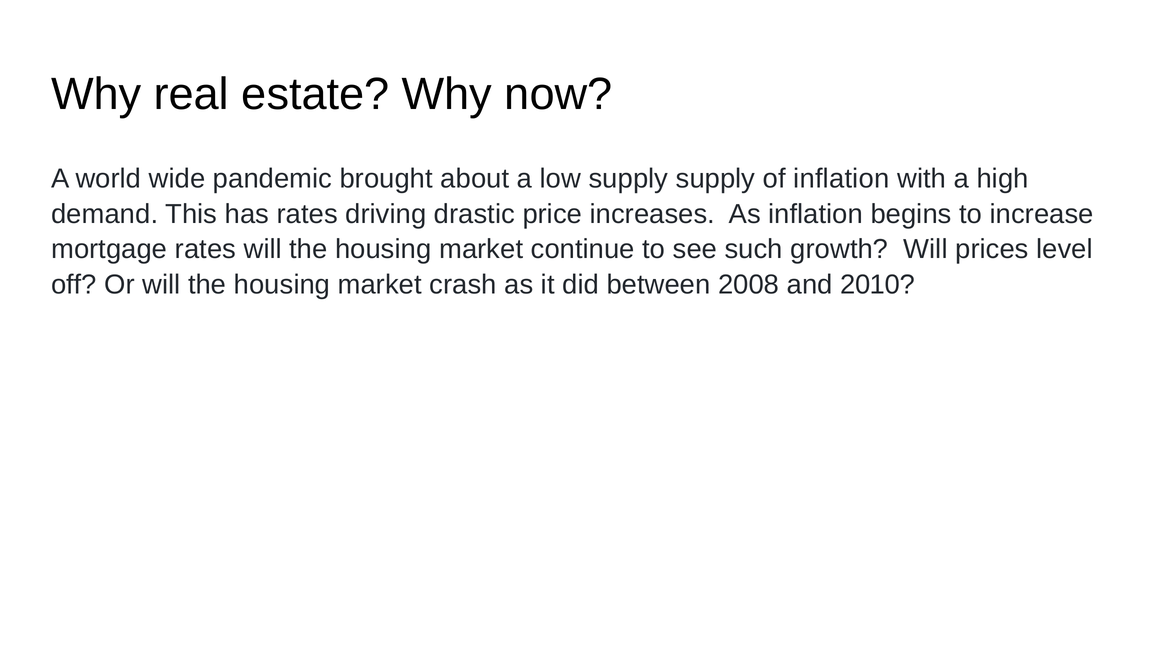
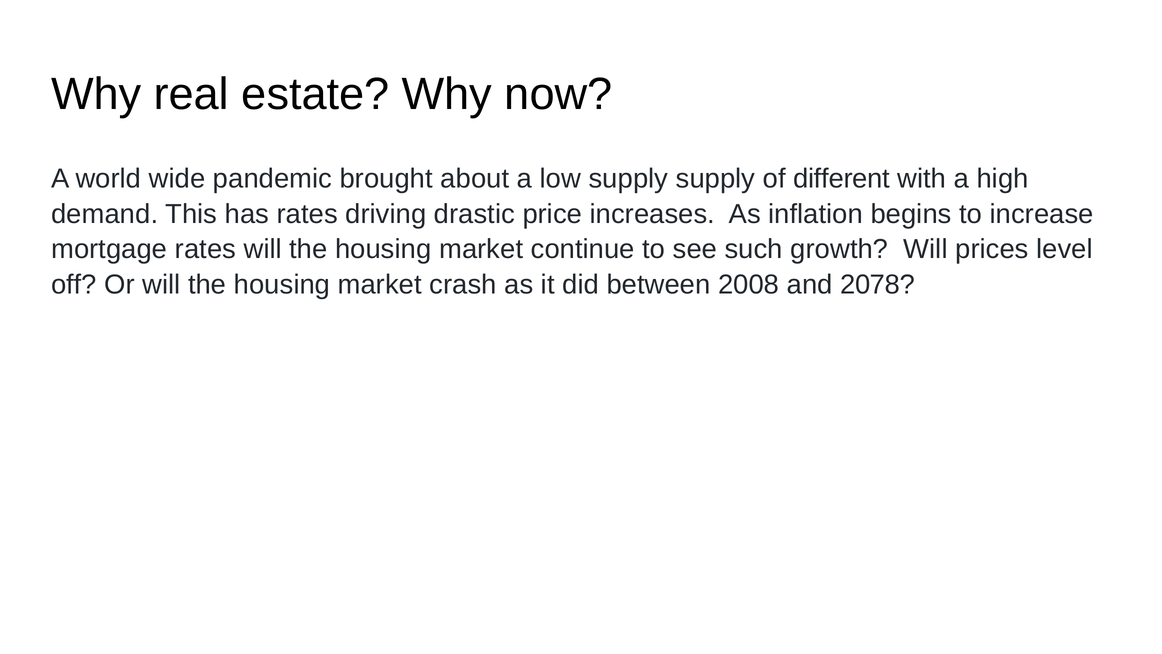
of inflation: inflation -> different (842, 179)
2010: 2010 -> 2078 (878, 285)
